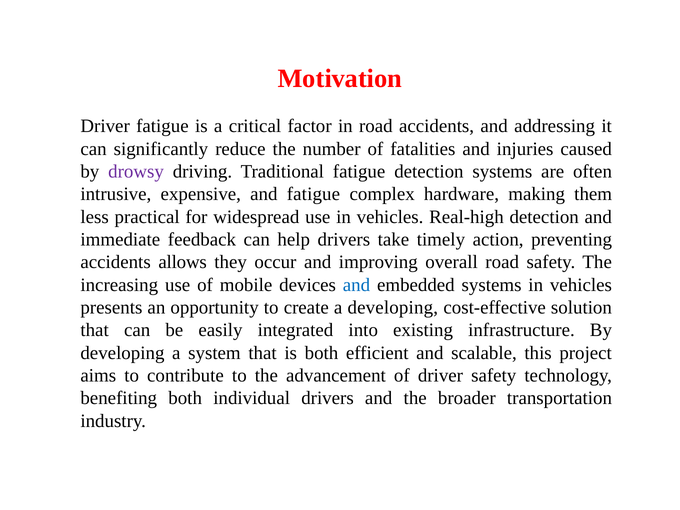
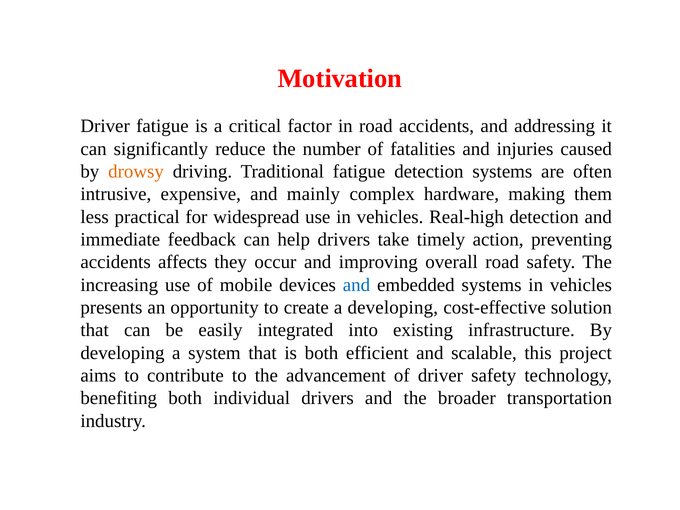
drowsy colour: purple -> orange (136, 171)
and fatigue: fatigue -> mainly (313, 194)
allows: allows -> affects (183, 262)
